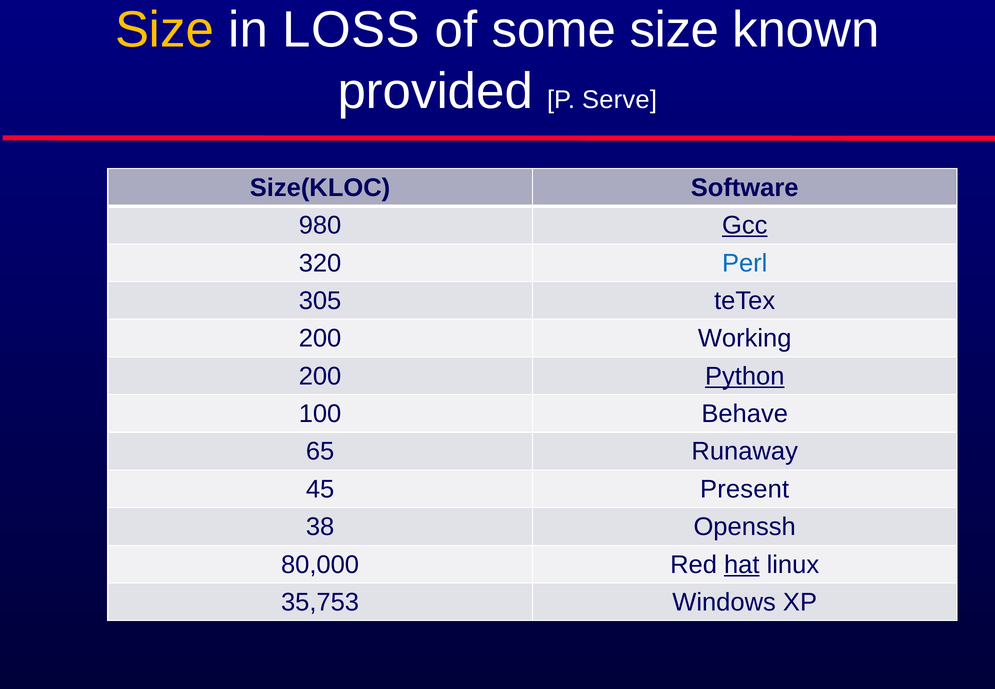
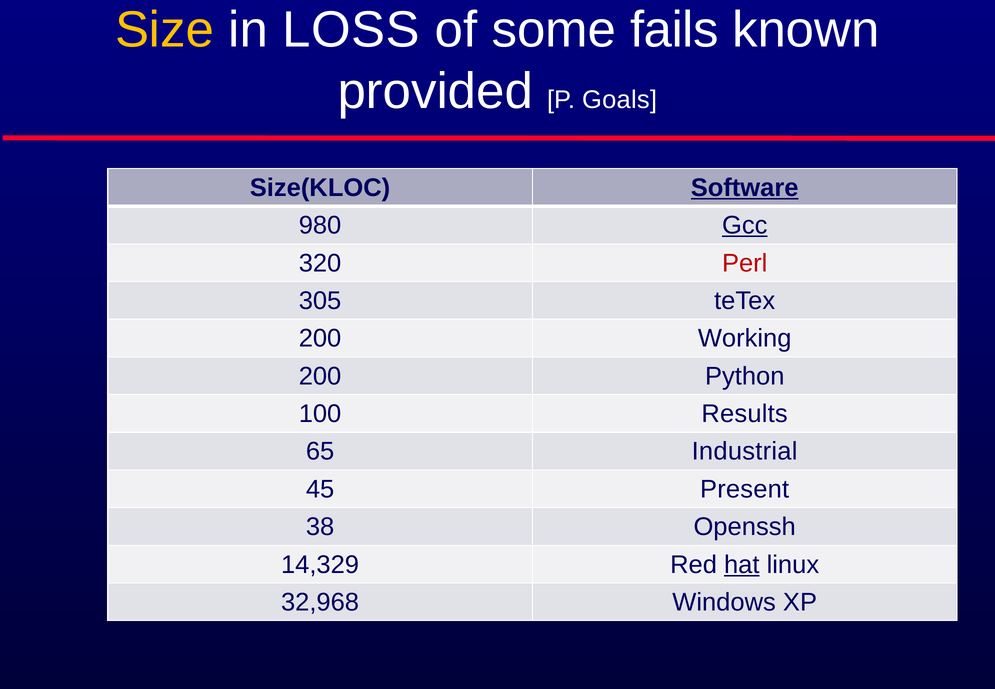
some size: size -> fails (674, 30)
Serve: Serve -> Goals (620, 100)
Software underline: none -> present (745, 188)
Perl colour: blue -> red (745, 263)
Python underline: present -> none (745, 376)
Behave: Behave -> Results (745, 414)
Runaway: Runaway -> Industrial (745, 451)
80,000: 80,000 -> 14,329 (320, 564)
35,753: 35,753 -> 32,968 (320, 602)
